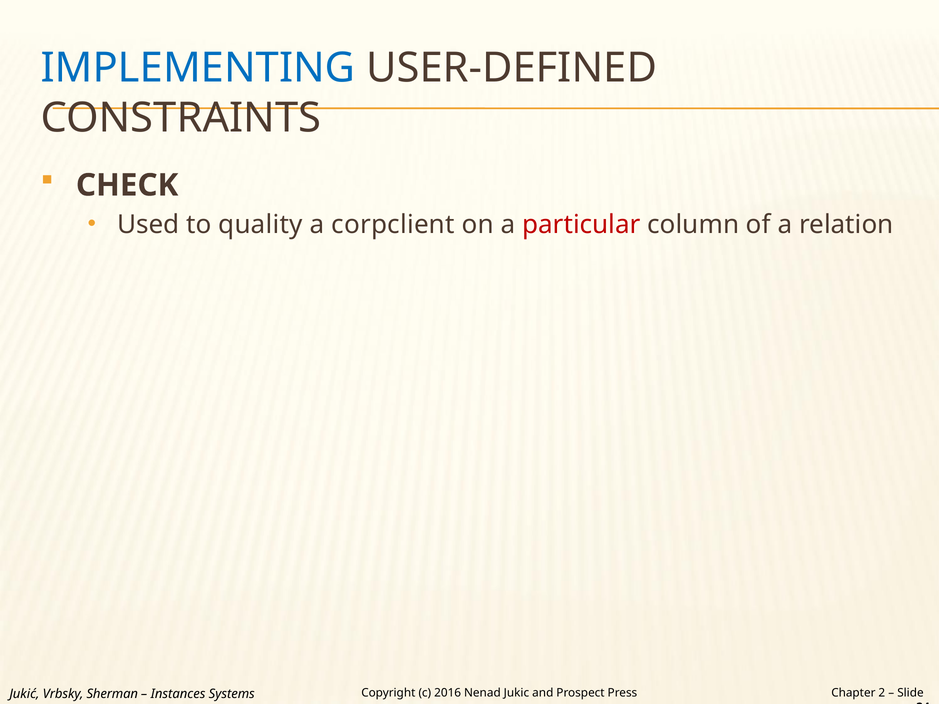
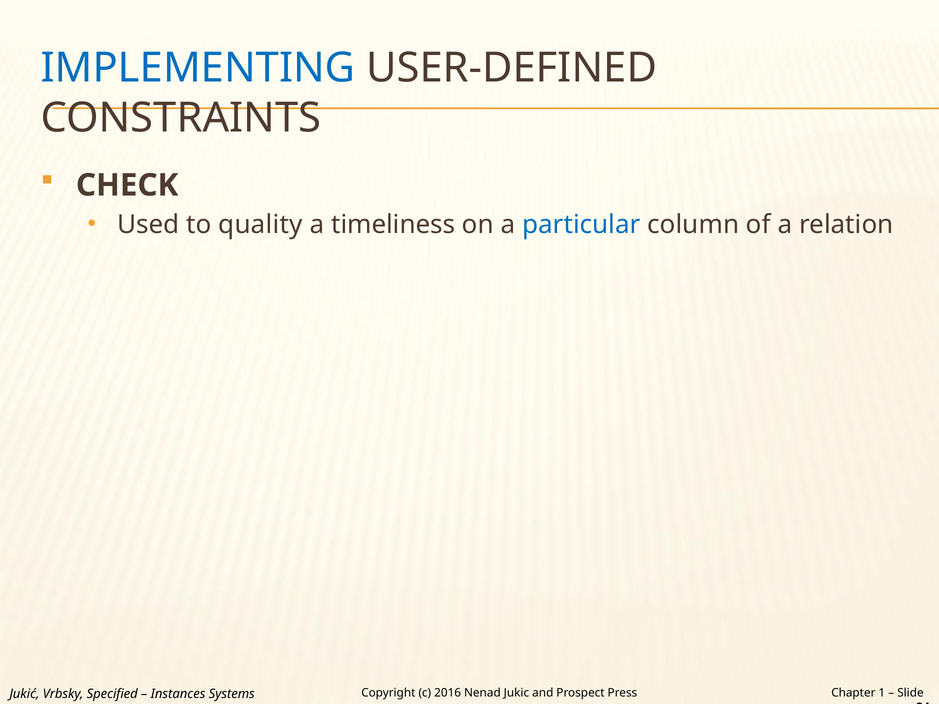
corpclient: corpclient -> timeliness (393, 225)
particular colour: red -> blue (581, 225)
Sherman: Sherman -> Specified (112, 694)
2: 2 -> 1 (882, 693)
